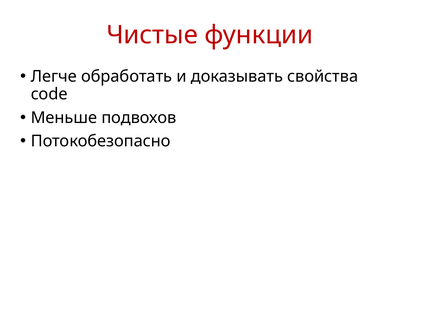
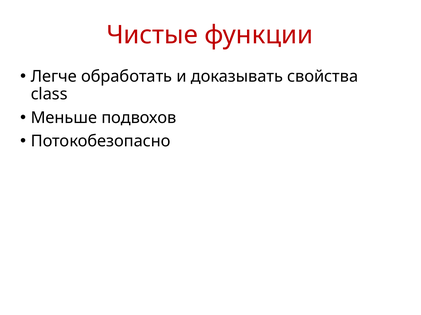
code: code -> class (49, 94)
